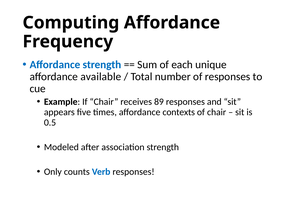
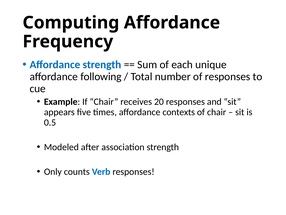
available: available -> following (101, 76)
89: 89 -> 20 (159, 102)
